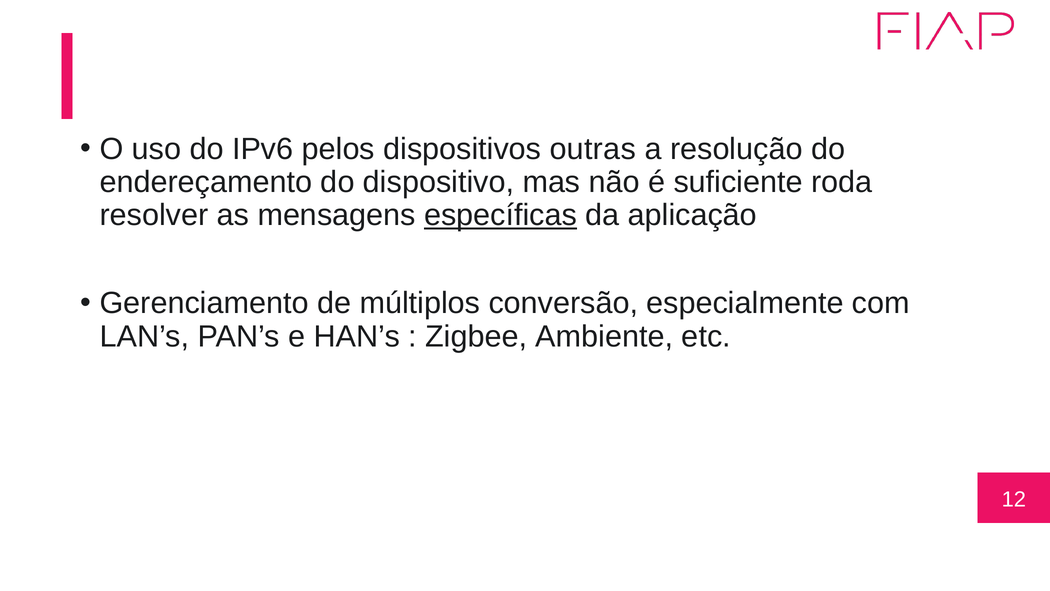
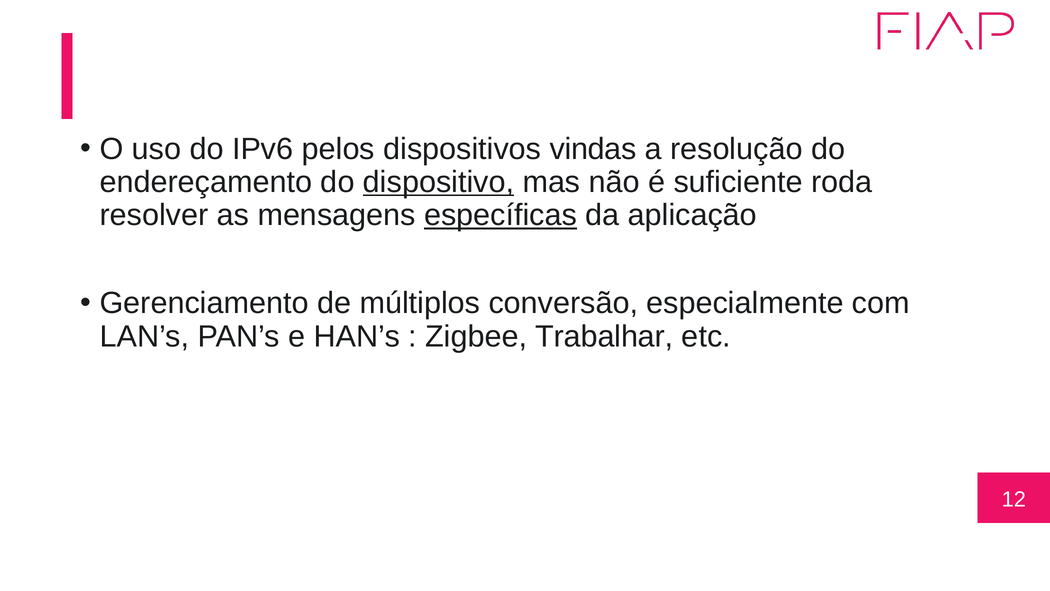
outras: outras -> vindas (593, 149)
dispositivo underline: none -> present (439, 182)
Ambiente: Ambiente -> Trabalhar (604, 336)
